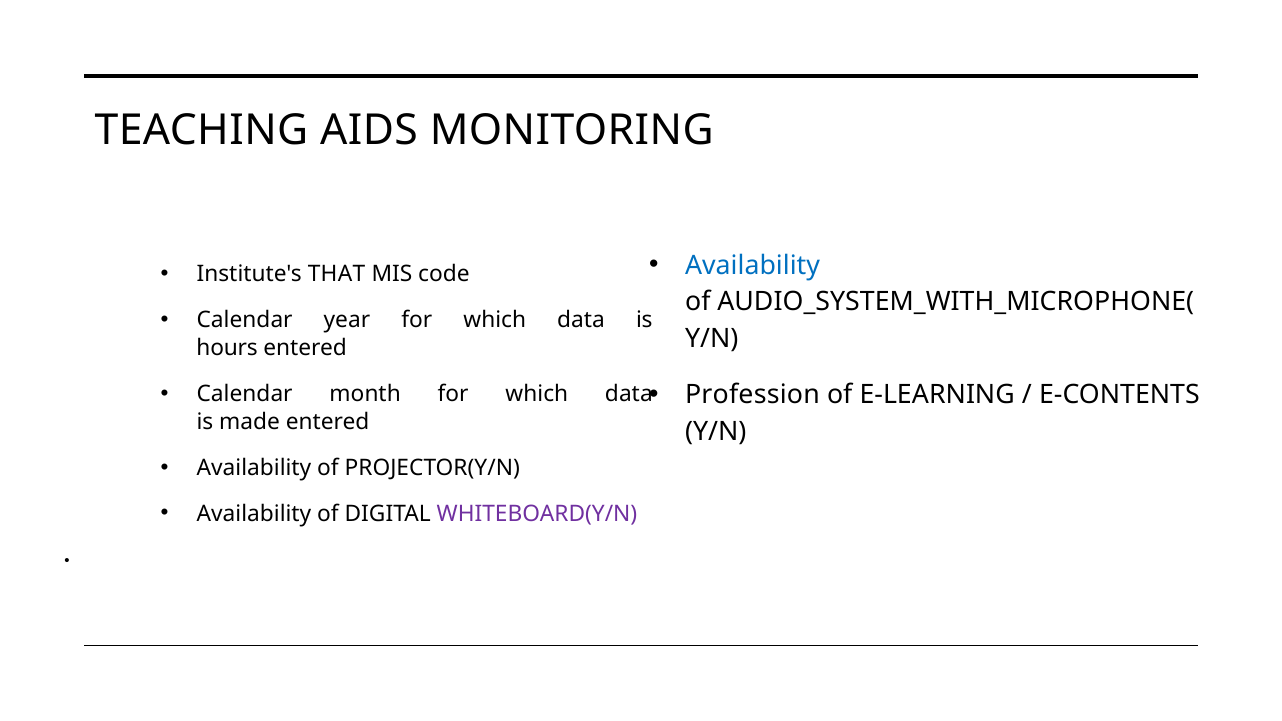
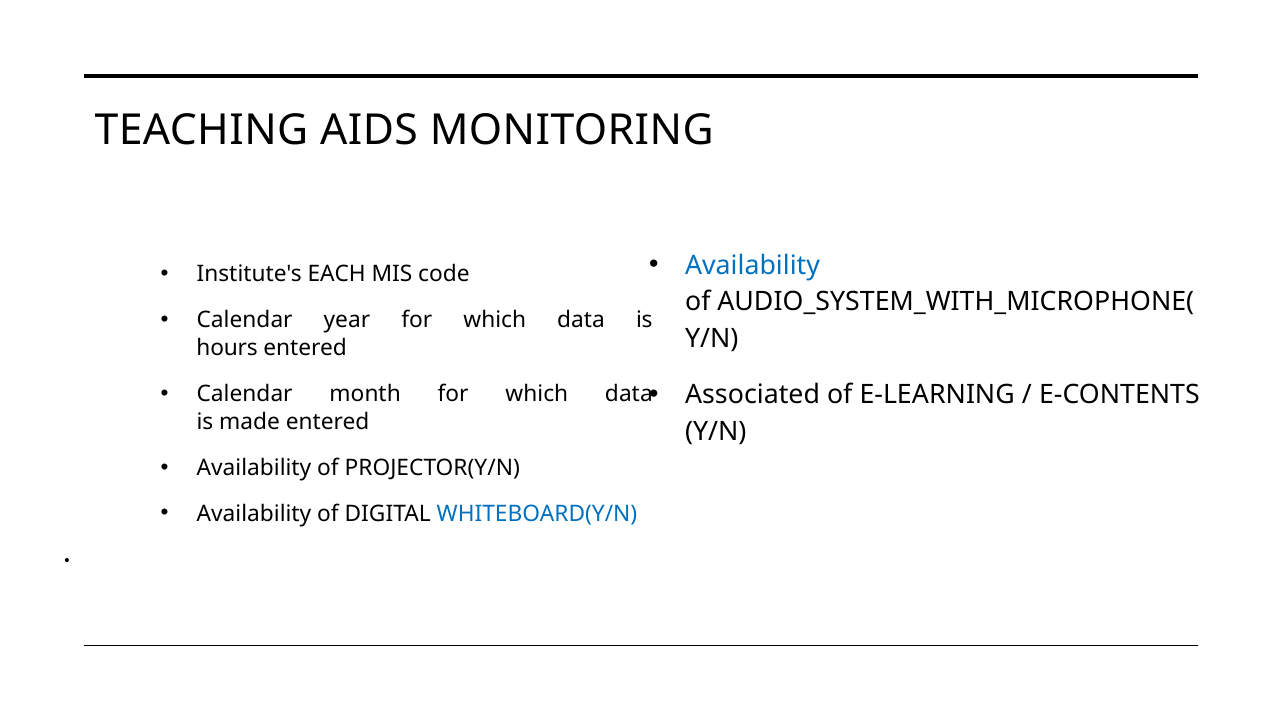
THAT: THAT -> EACH (337, 274)
Profession: Profession -> Associated (753, 395)
WHITEBOARD(Y/N colour: purple -> blue (537, 514)
